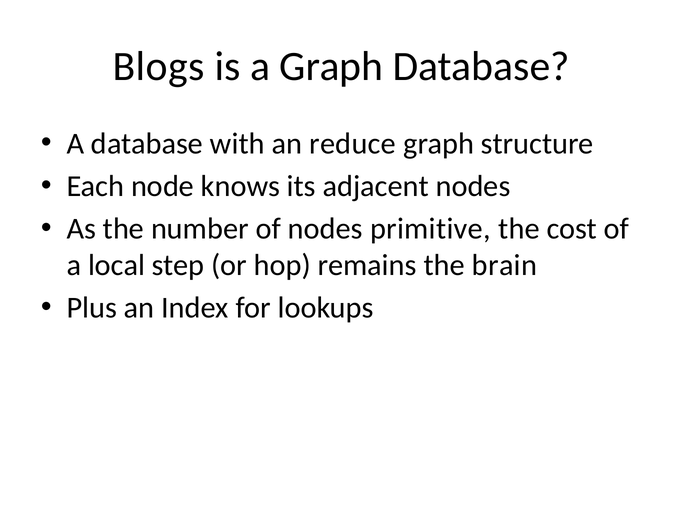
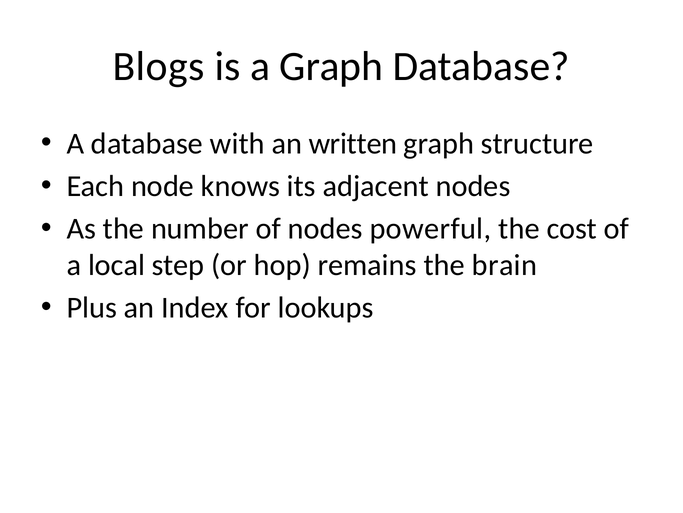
reduce: reduce -> written (353, 143)
primitive: primitive -> powerful (430, 228)
